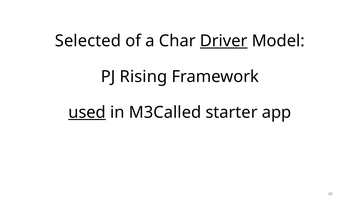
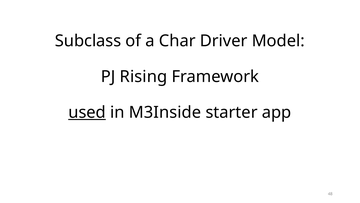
Selected: Selected -> Subclass (88, 41)
Driver underline: present -> none (224, 41)
M3Called: M3Called -> M3Inside (165, 112)
